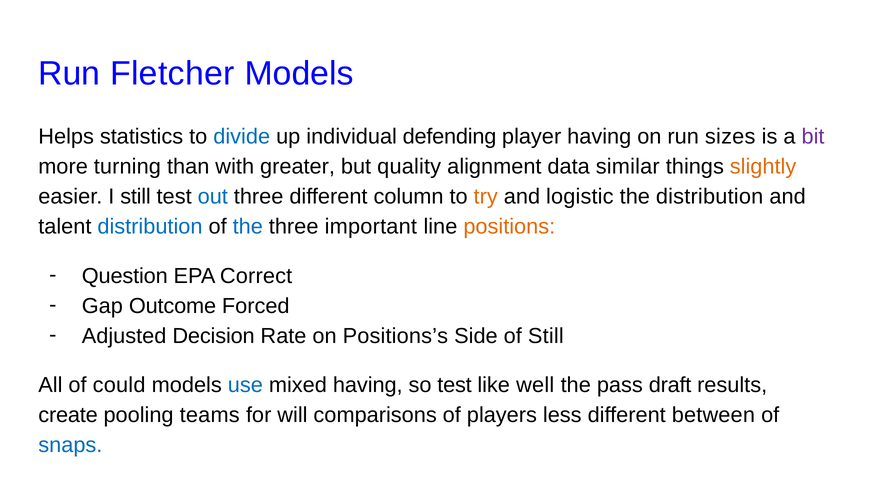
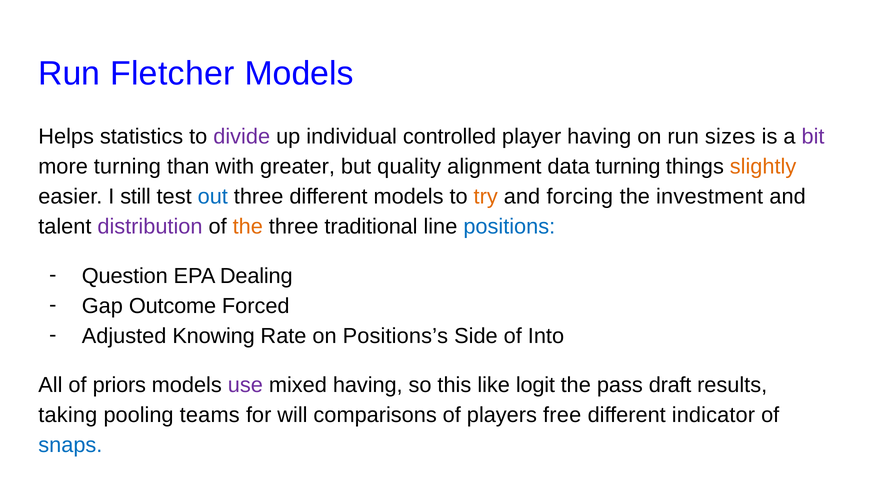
divide colour: blue -> purple (242, 137)
defending: defending -> controlled (449, 137)
data similar: similar -> turning (628, 167)
different column: column -> models (409, 197)
logistic: logistic -> forcing (580, 197)
the distribution: distribution -> investment (710, 197)
distribution colour: blue -> purple (150, 227)
the colour: blue -> orange (248, 227)
important: important -> traditional (371, 227)
positions colour: orange -> blue (509, 227)
Correct: Correct -> Dealing (256, 276)
Decision: Decision -> Knowing (214, 336)
of Still: Still -> Into (546, 336)
could: could -> priors (119, 385)
use colour: blue -> purple (245, 385)
so test: test -> this (454, 385)
well: well -> logit (535, 385)
create: create -> taking (68, 415)
less: less -> free (562, 415)
between: between -> indicator (713, 415)
